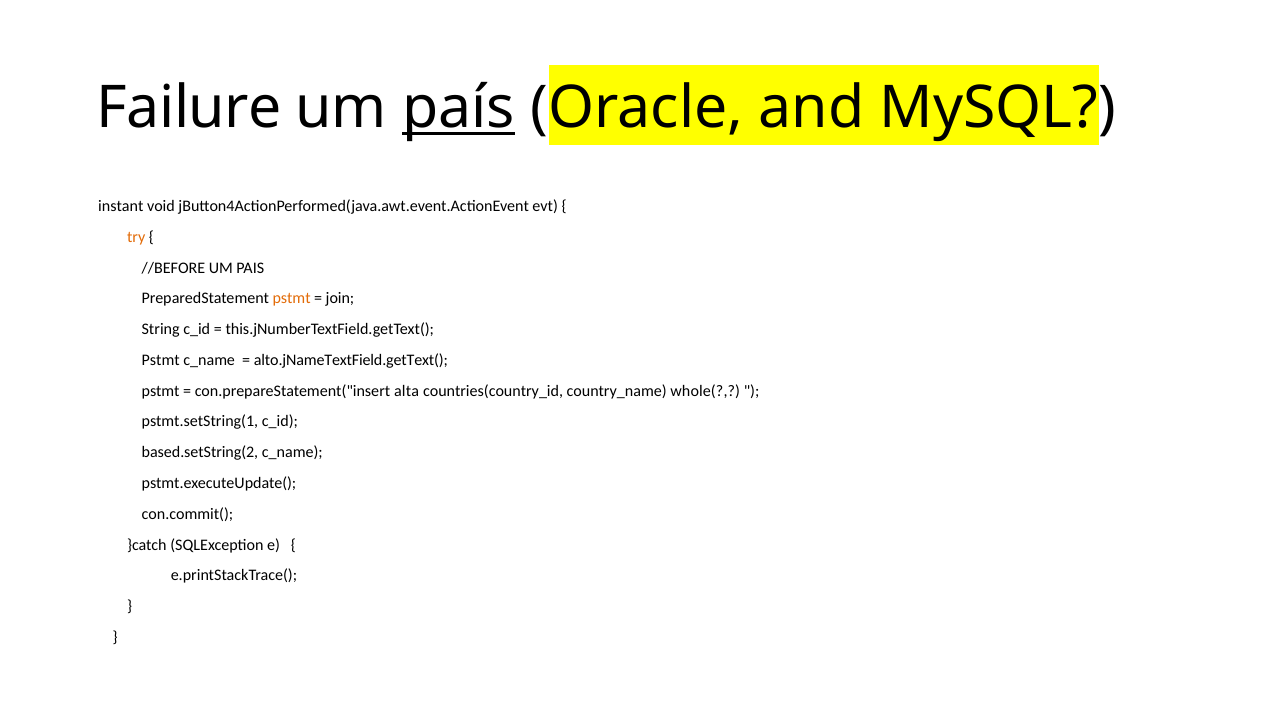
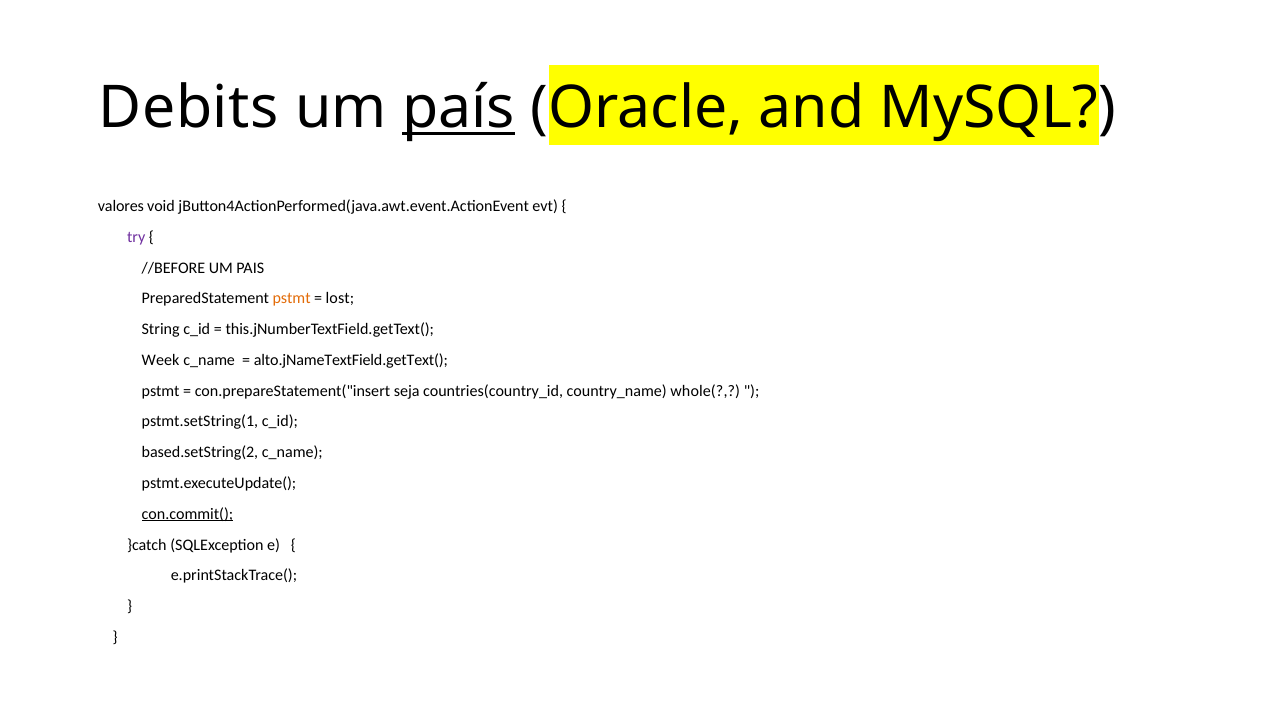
Failure: Failure -> Debits (189, 108)
instant: instant -> valores (121, 206)
try colour: orange -> purple (136, 237)
join: join -> lost (340, 298)
Pstmt: Pstmt -> Week (161, 360)
alta: alta -> seja (407, 391)
con.commit( underline: none -> present (187, 514)
